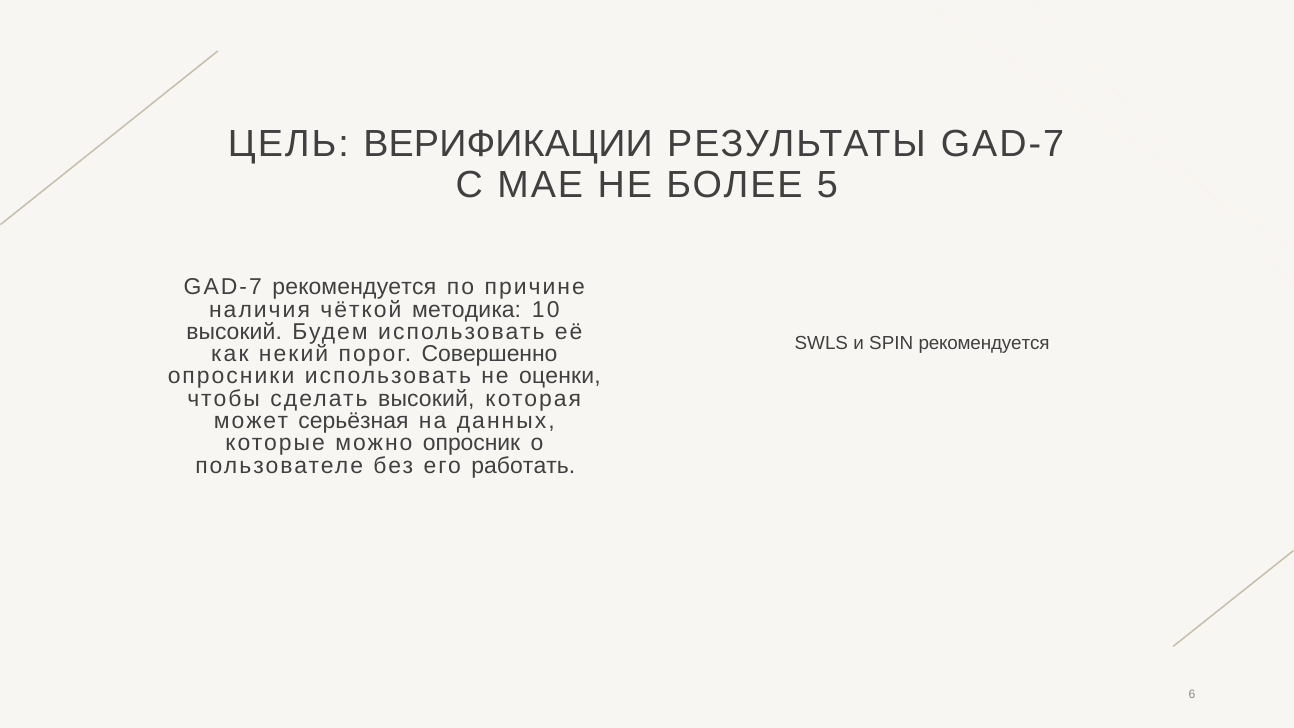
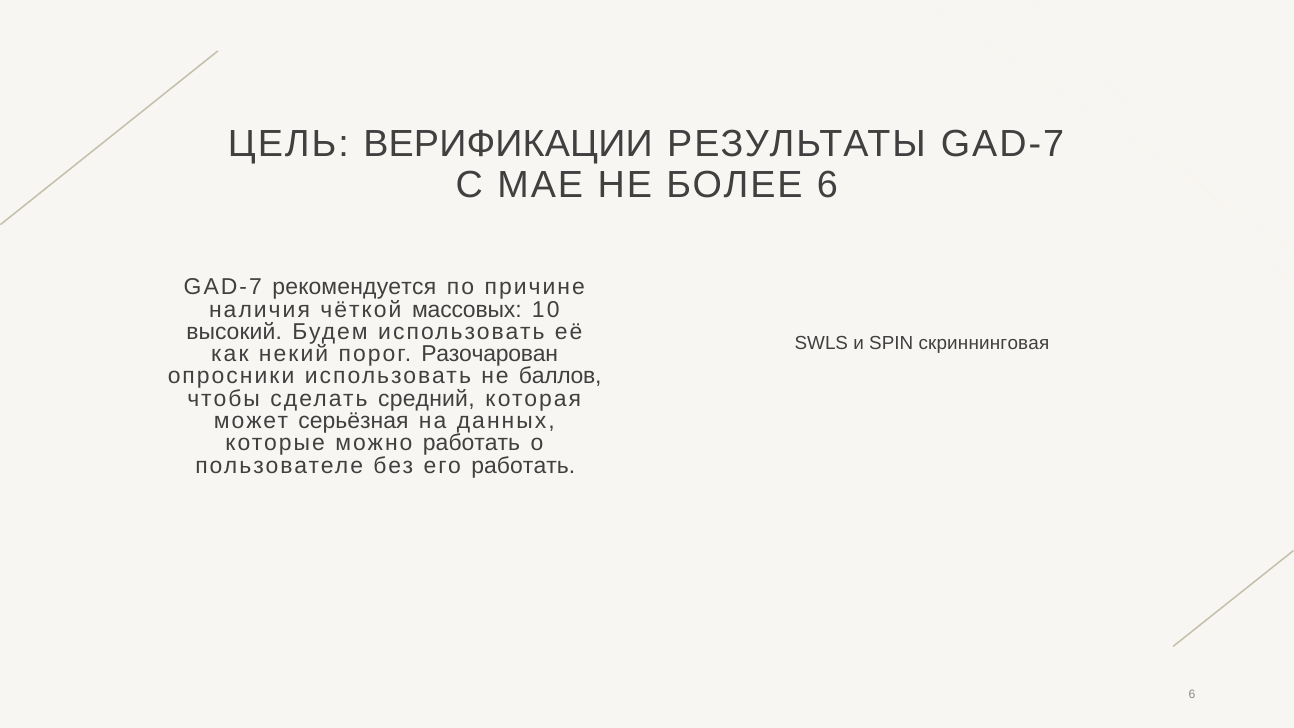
БОЛЕЕ 5: 5 -> 6 (827, 185)
методика: методика -> массовых (467, 309)
SPIN рекомендуется: рекомендуется -> скриннинговая (984, 343)
Совершенно: Совершенно -> Разочарован (490, 354)
оценки: оценки -> баллов (560, 376)
сделать высокий: высокий -> средний (426, 399)
можно опросник: опросник -> работать (472, 443)
